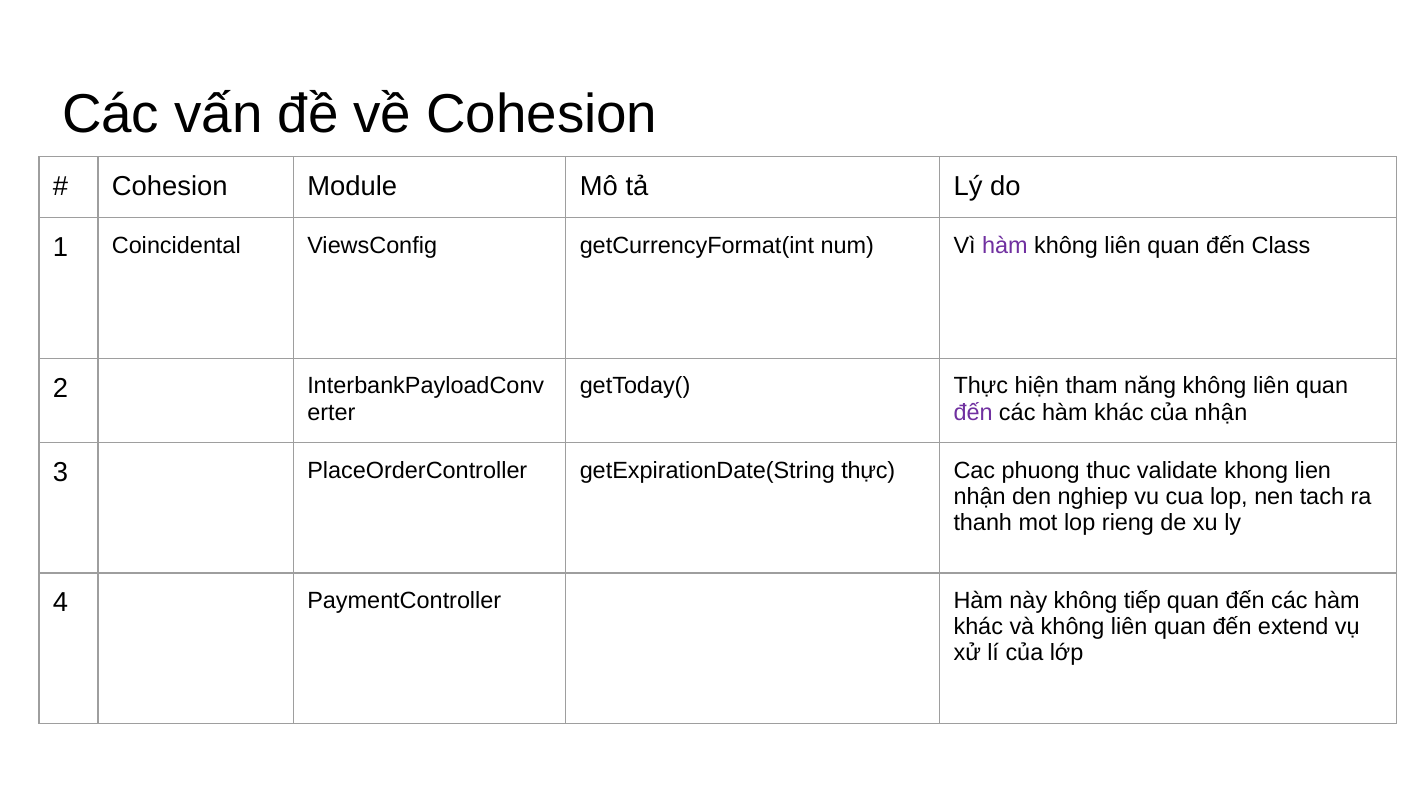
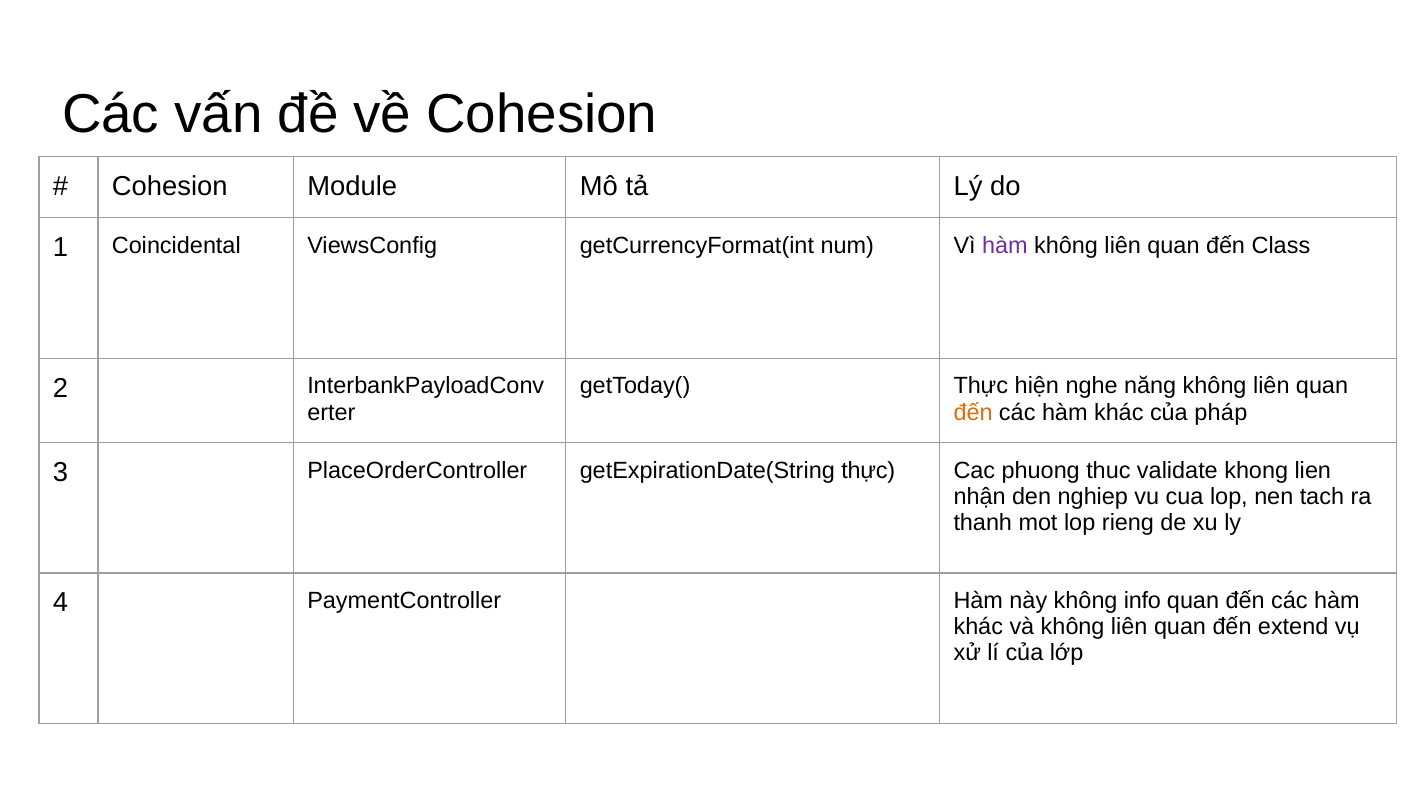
tham: tham -> nghe (1092, 386)
đến colour: purple -> orange (973, 412)
của nhận: nhận -> pháp (1221, 412)
tiếp: tiếp -> info (1142, 601)
